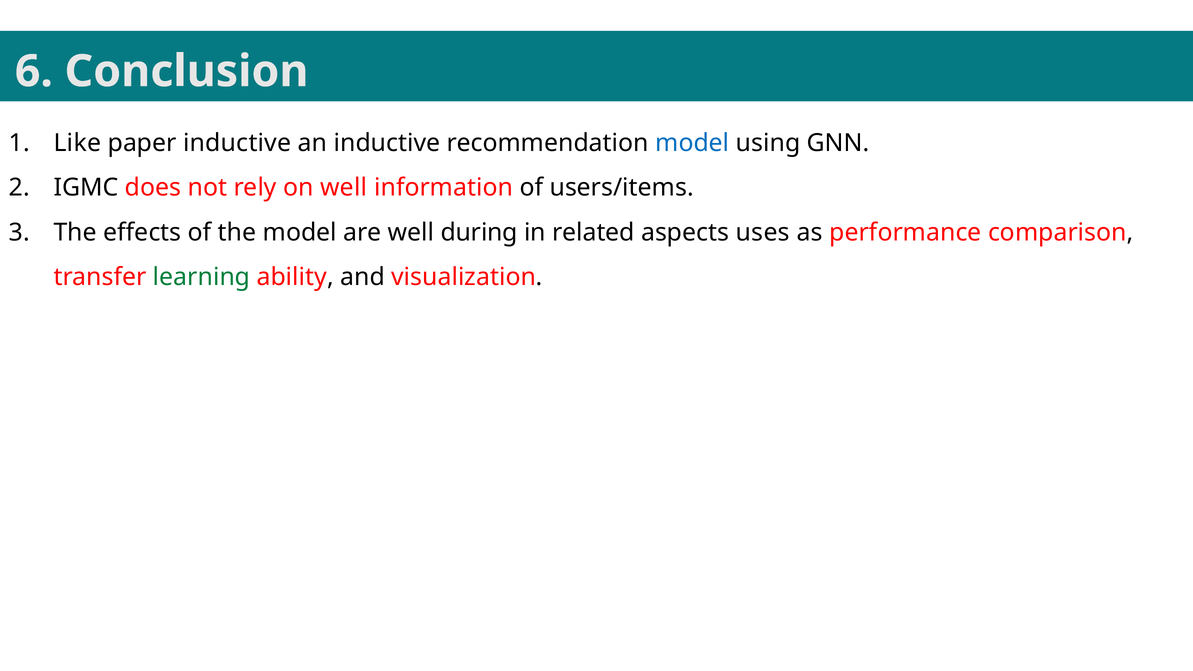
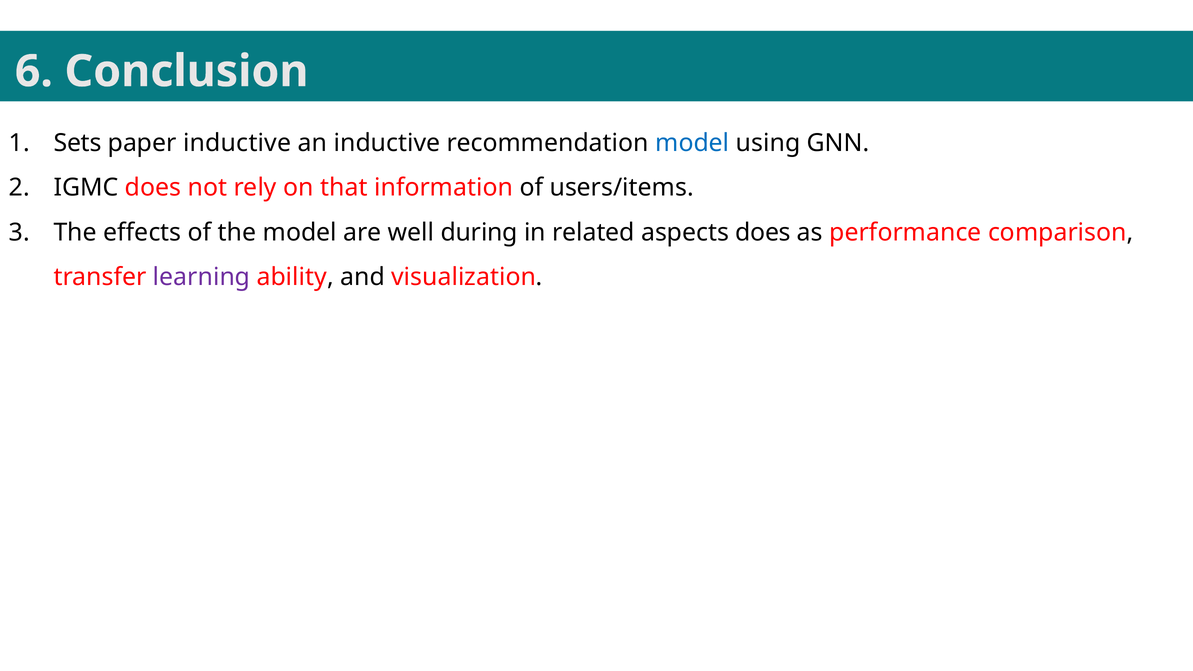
Like: Like -> Sets (78, 143)
on well: well -> that (344, 188)
aspects uses: uses -> does (763, 232)
learning colour: green -> purple (202, 277)
